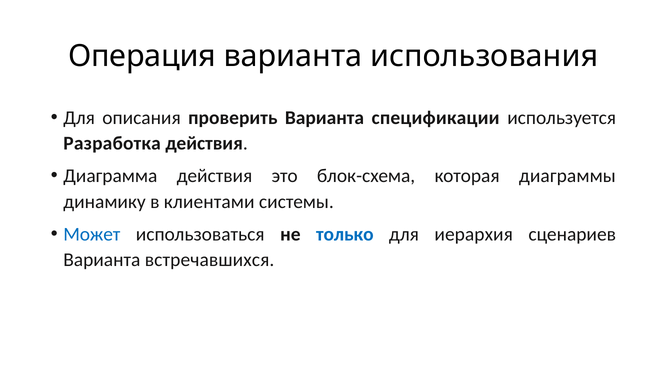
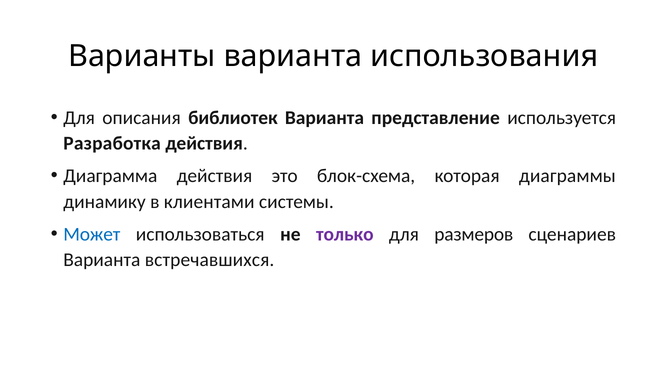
Операция: Операция -> Варианты (142, 56)
проверить: проверить -> библиотек (233, 118)
спецификации: спецификации -> представление (436, 118)
только colour: blue -> purple (345, 234)
иерархия: иерархия -> размеров (474, 234)
